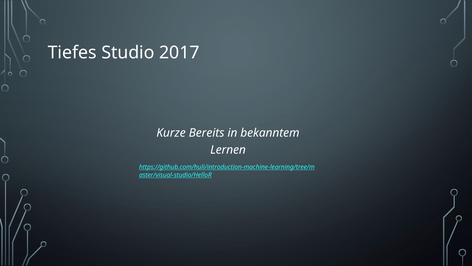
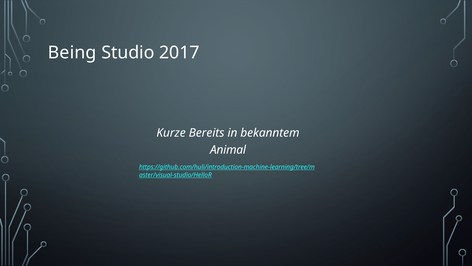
Tiefes: Tiefes -> Being (72, 52)
Lernen: Lernen -> Animal (228, 150)
